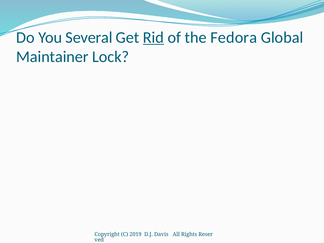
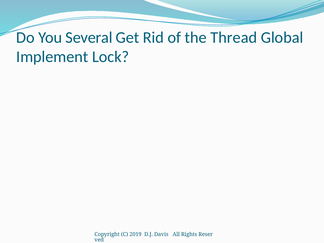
Rid underline: present -> none (153, 37)
Fedora: Fedora -> Thread (234, 37)
Maintainer: Maintainer -> Implement (52, 57)
